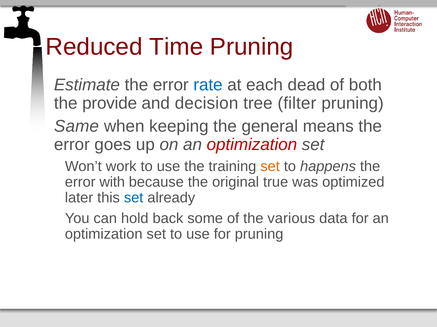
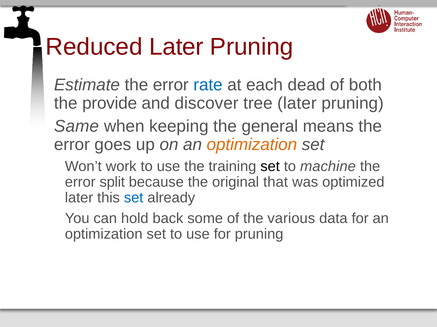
Reduced Time: Time -> Later (176, 47)
decision: decision -> discover (207, 103)
tree filter: filter -> later (297, 103)
optimization colour: red -> orange (252, 145)
set colour: orange -> black (270, 167)
happens: happens -> machine (328, 167)
with: with -> split (112, 183)
true: true -> that (276, 183)
